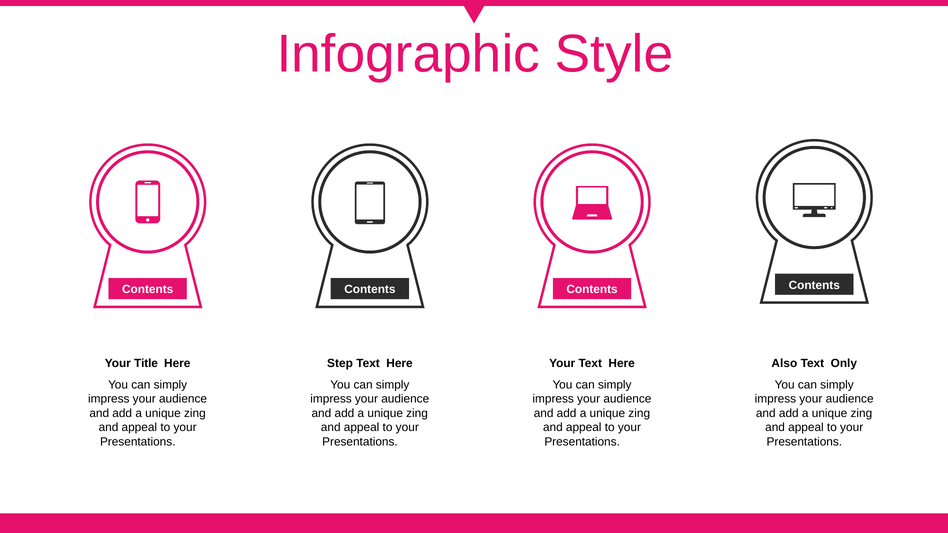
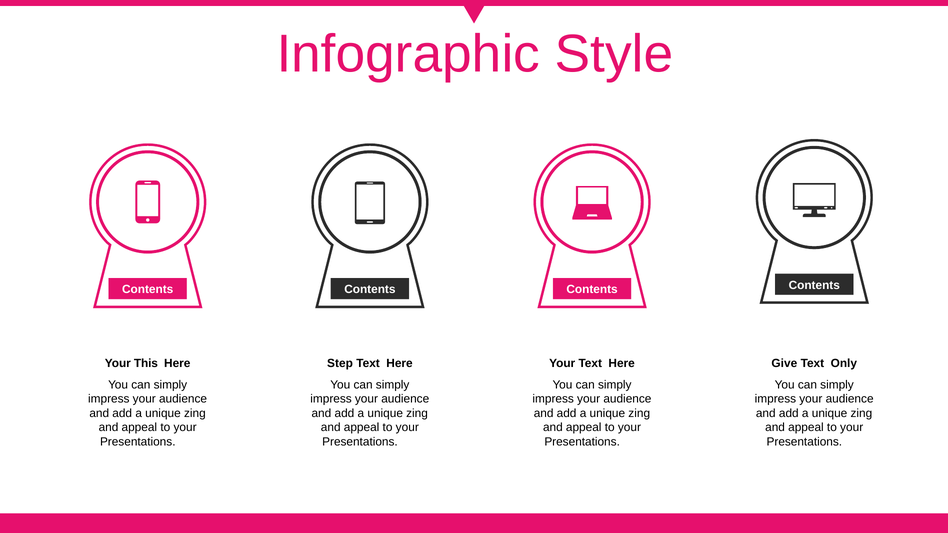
Title: Title -> This (146, 363)
Also: Also -> Give (784, 363)
